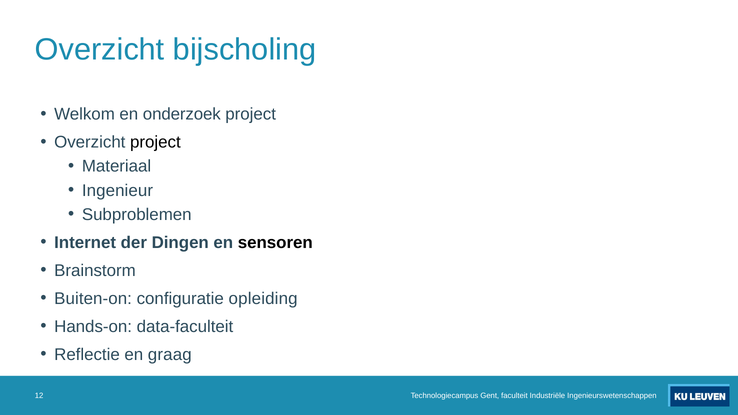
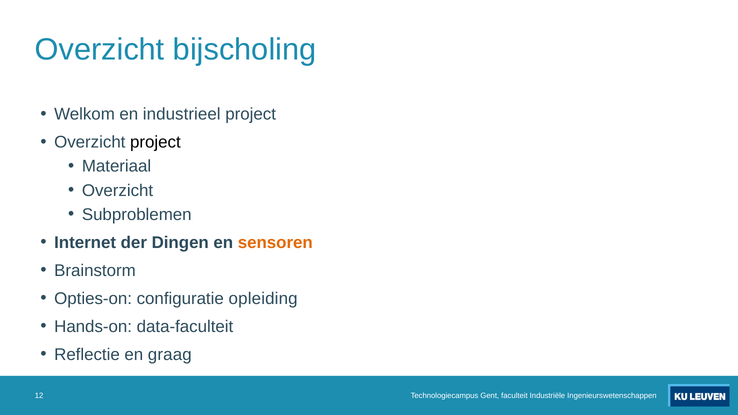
onderzoek: onderzoek -> industrieel (182, 114)
Ingenieur: Ingenieur -> Overzicht (118, 191)
sensoren colour: black -> orange (275, 243)
Buiten-on: Buiten-on -> Opties-on (93, 299)
